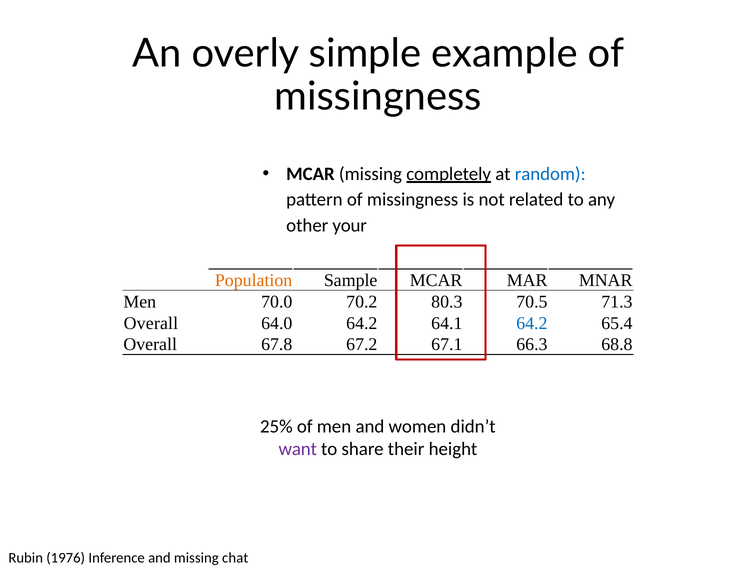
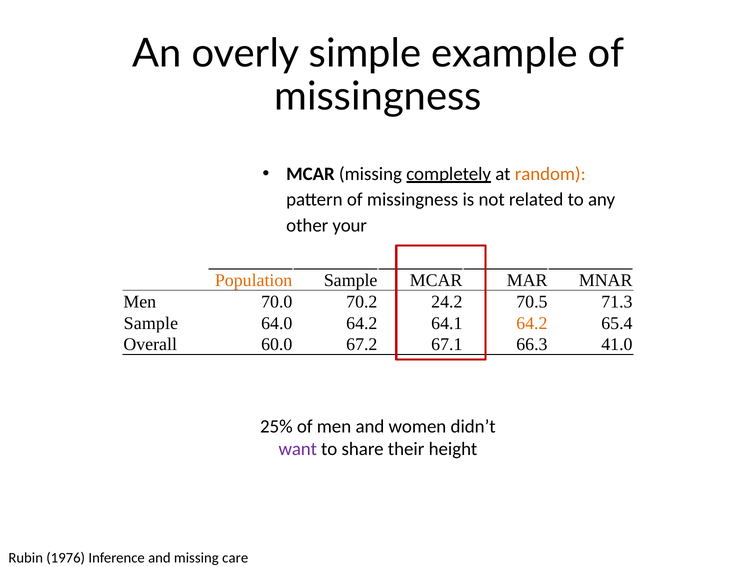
random colour: blue -> orange (550, 174)
80.3: 80.3 -> 24.2 (447, 302)
Overall: Overall -> Sample (151, 323)
64.2 colour: blue -> orange (532, 323)
67.8: 67.8 -> 60.0 (277, 345)
68.8: 68.8 -> 41.0 (617, 345)
chat: chat -> care (235, 558)
